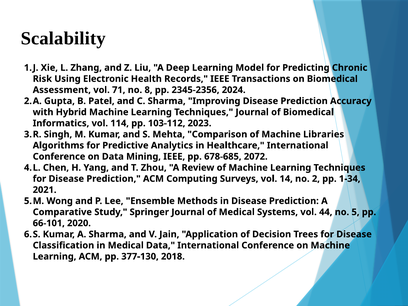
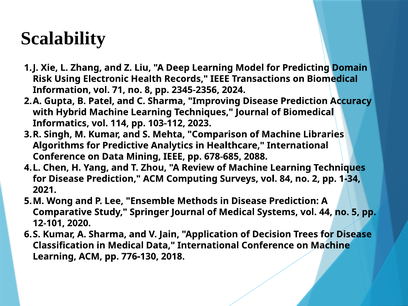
Chronic: Chronic -> Domain (350, 68)
Assessment: Assessment -> Information (62, 90)
2072: 2072 -> 2088 (256, 157)
14: 14 -> 84 (286, 179)
66-101: 66-101 -> 12-101 (49, 223)
377-130: 377-130 -> 776-130 (140, 256)
